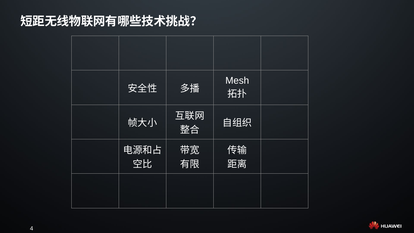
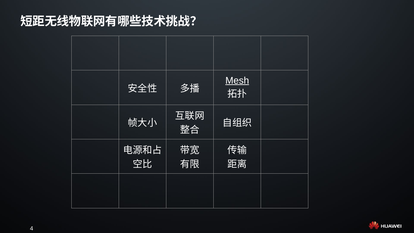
Mesh underline: none -> present (237, 81)
